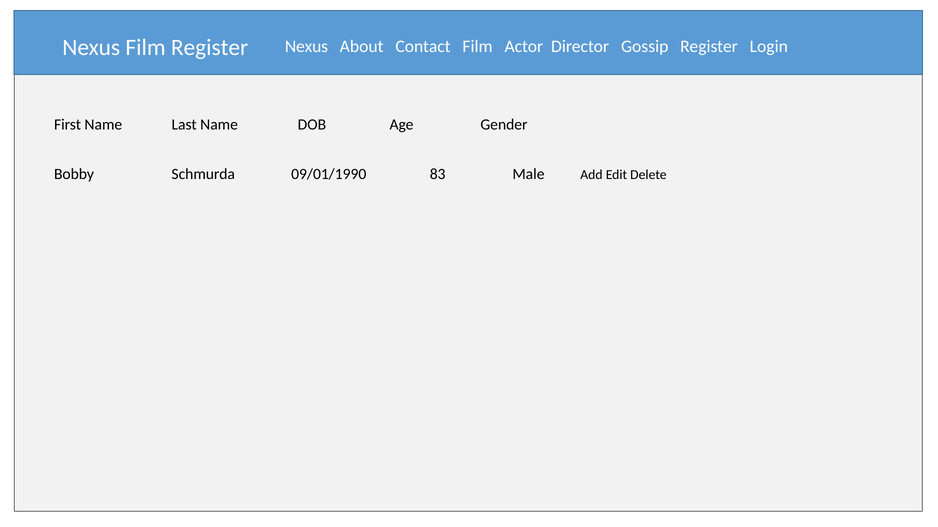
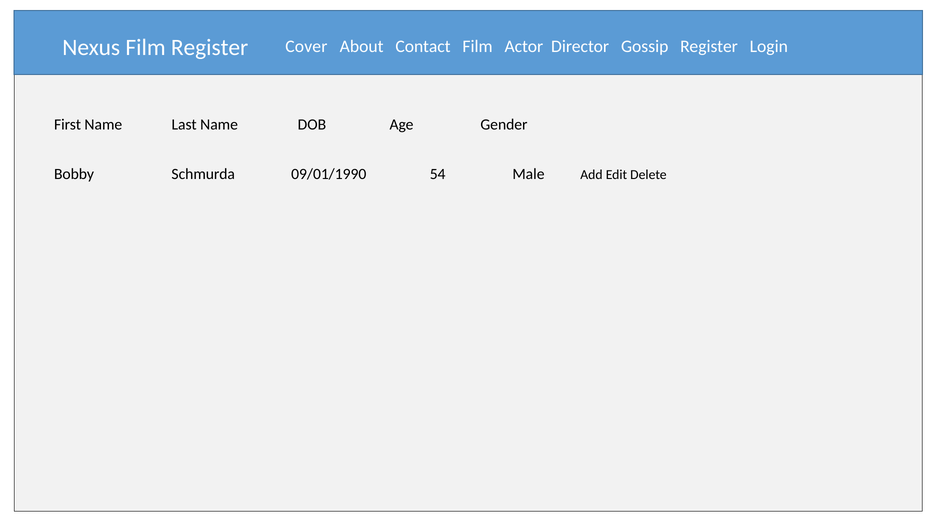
Nexus: Nexus -> Cover (306, 47)
83: 83 -> 54 (438, 174)
